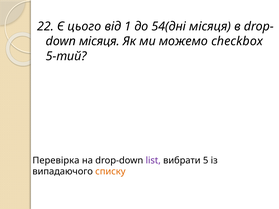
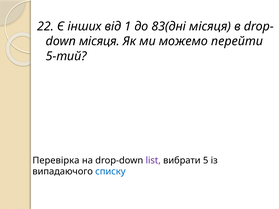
цього: цього -> інших (84, 26)
54(дні: 54(дні -> 83(дні (169, 26)
checkbox: checkbox -> перейти (237, 41)
списку colour: orange -> blue (110, 172)
